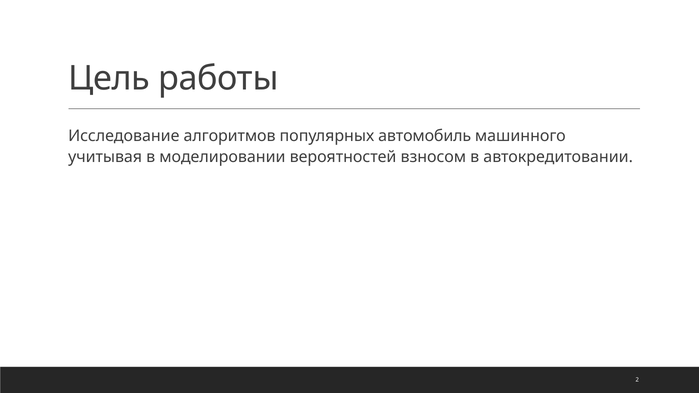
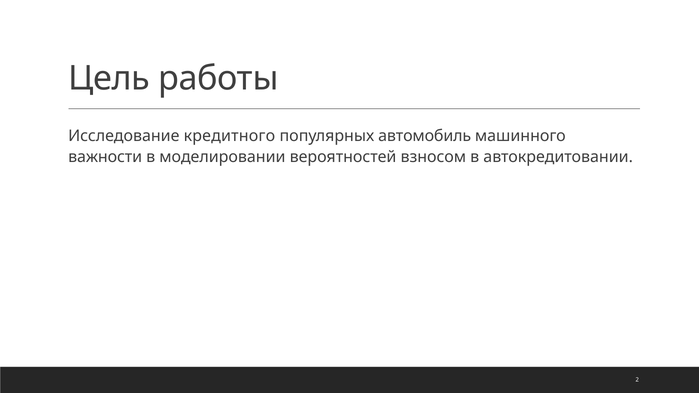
алгоритмов: алгоритмов -> кредитного (229, 136)
учитывая: учитывая -> важности (105, 157)
